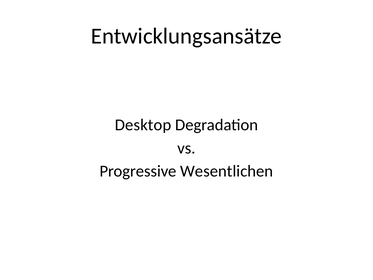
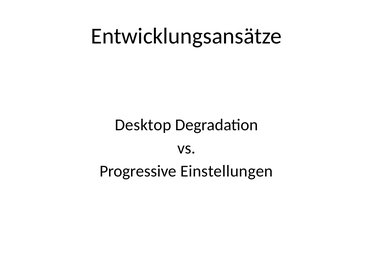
Wesentlichen: Wesentlichen -> Einstellungen (227, 171)
